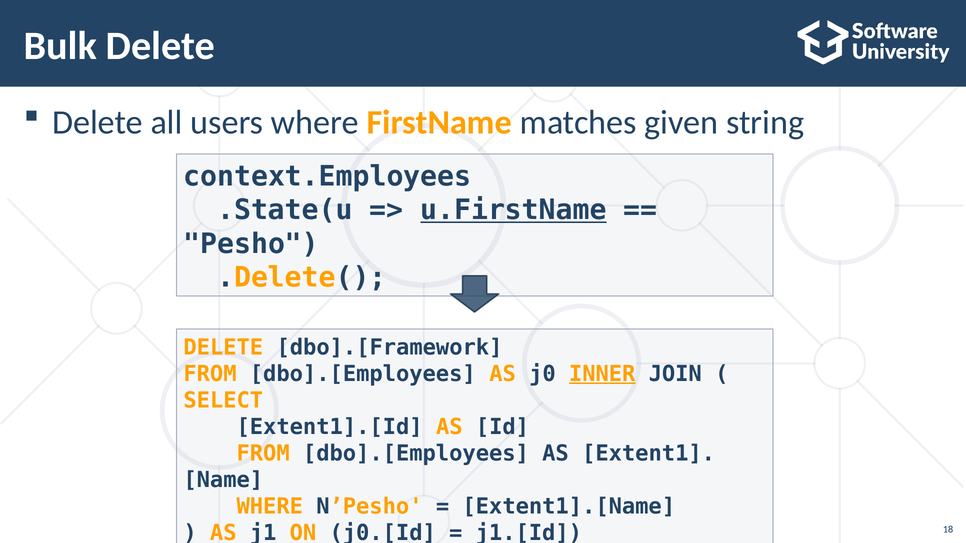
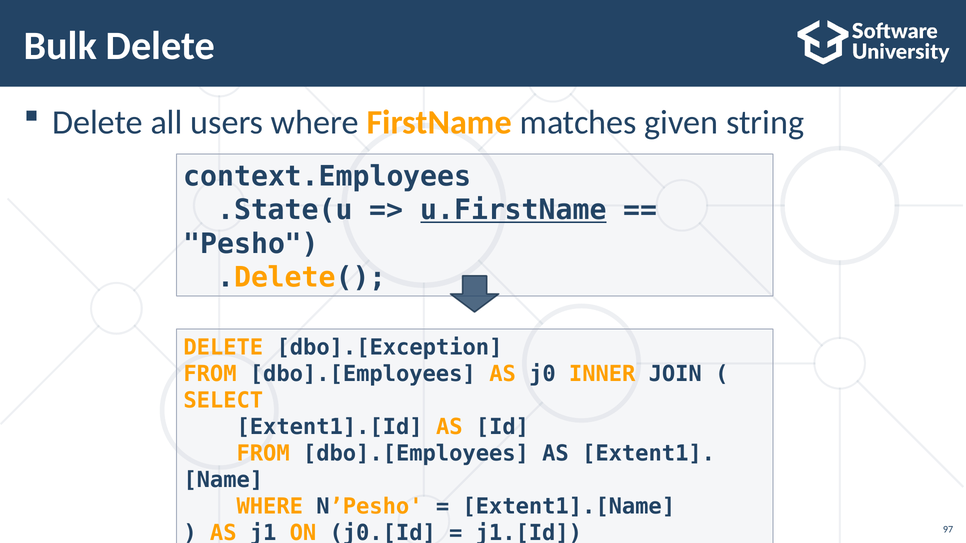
dbo].[Framework: dbo].[Framework -> dbo].[Exception (389, 347)
INNER underline: present -> none (602, 374)
18: 18 -> 97 (948, 530)
